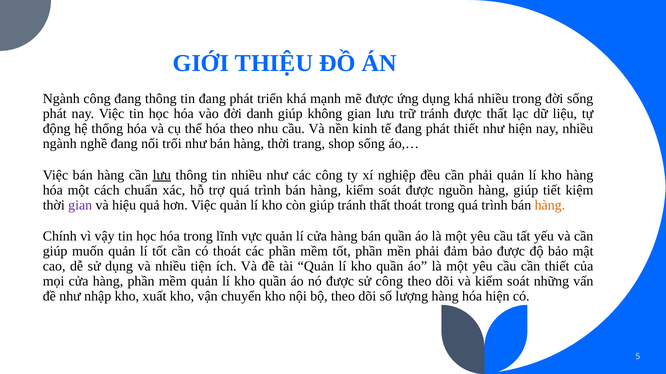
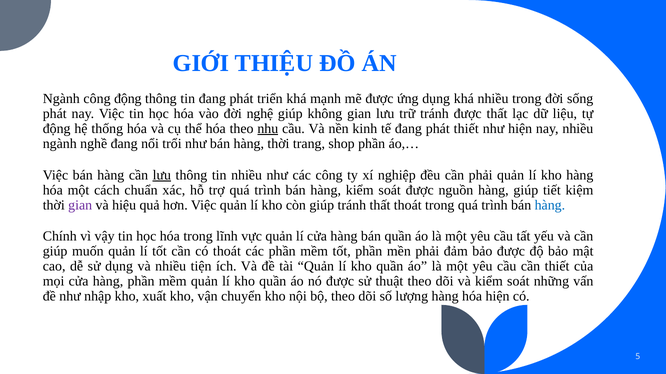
công đang: đang -> động (128, 99)
danh: danh -> nghệ (260, 114)
nhu underline: none -> present (268, 129)
shop sống: sống -> phần (372, 144)
hàng colour: orange -> blue (550, 205)
sử công: công -> thuật (389, 282)
